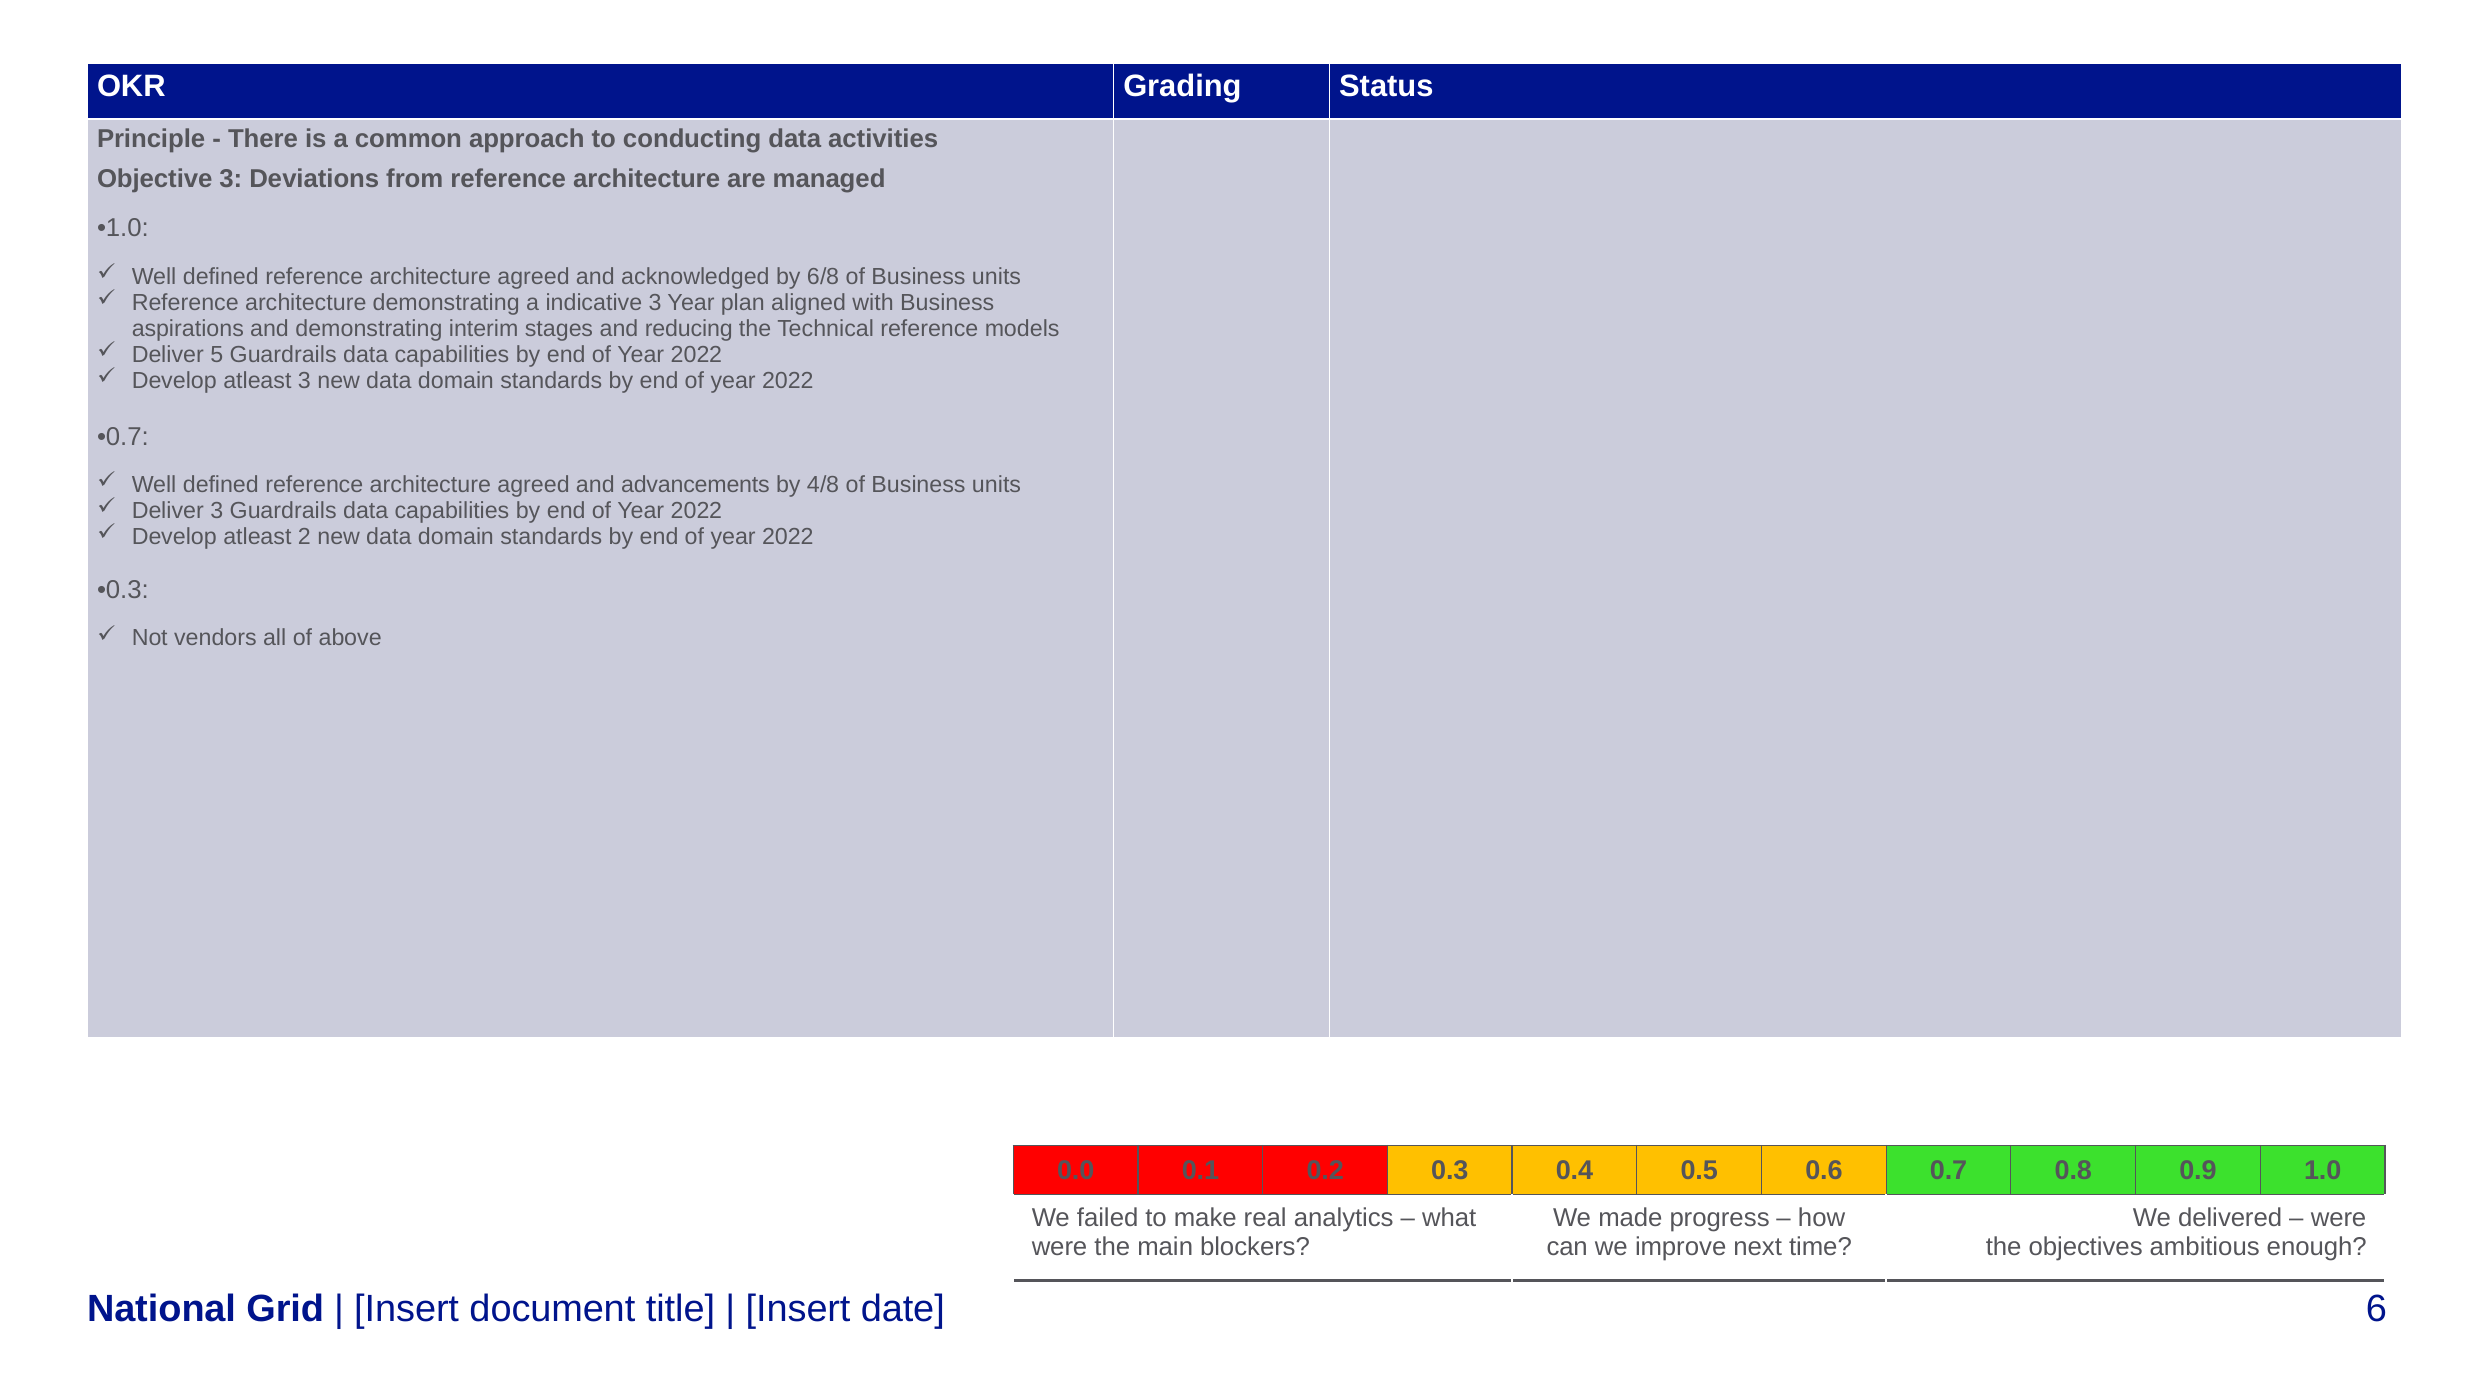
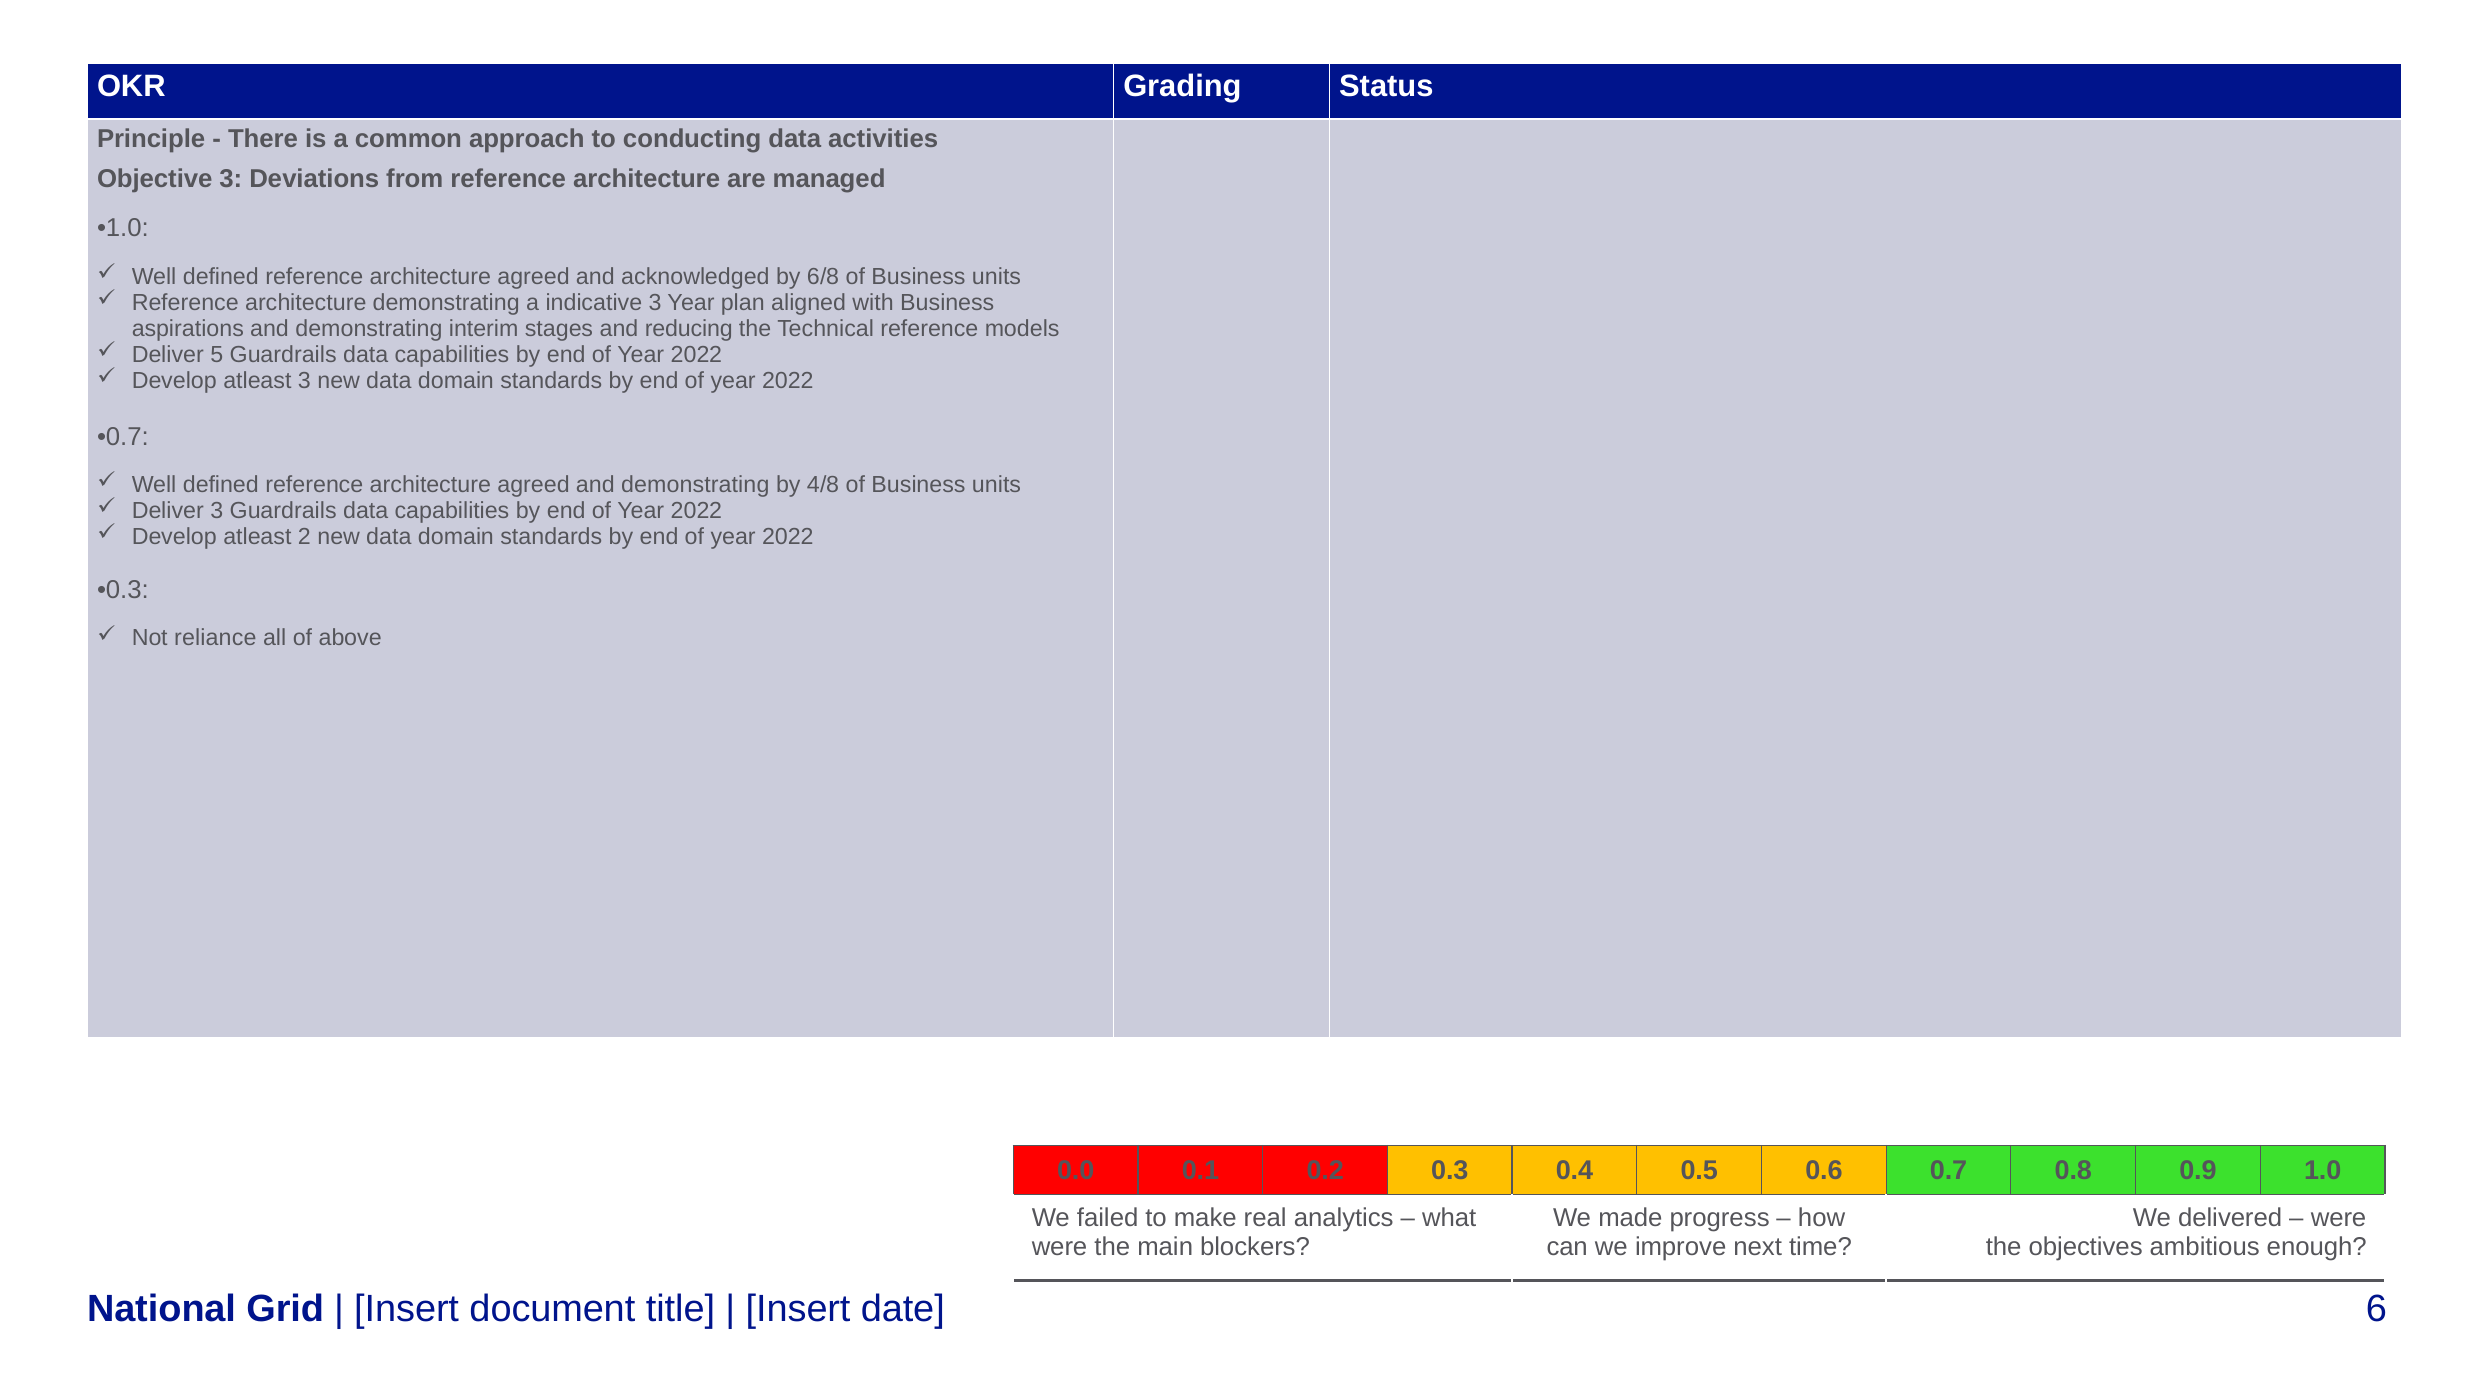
agreed and advancements: advancements -> demonstrating (695, 485)
vendors: vendors -> reliance (215, 638)
